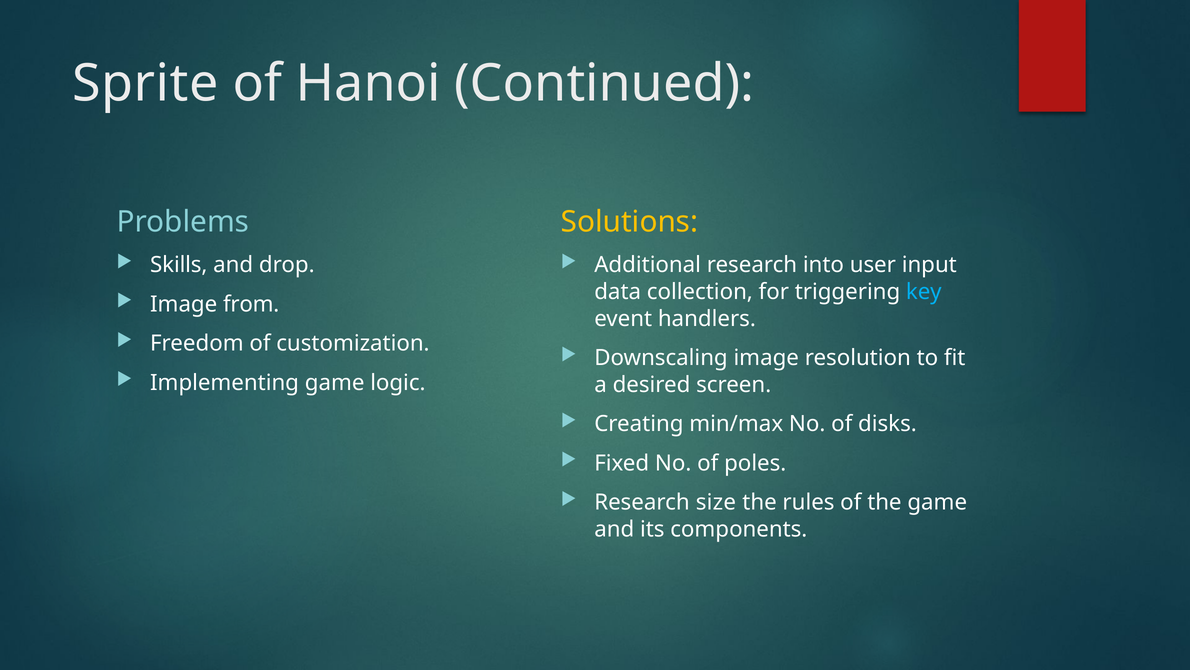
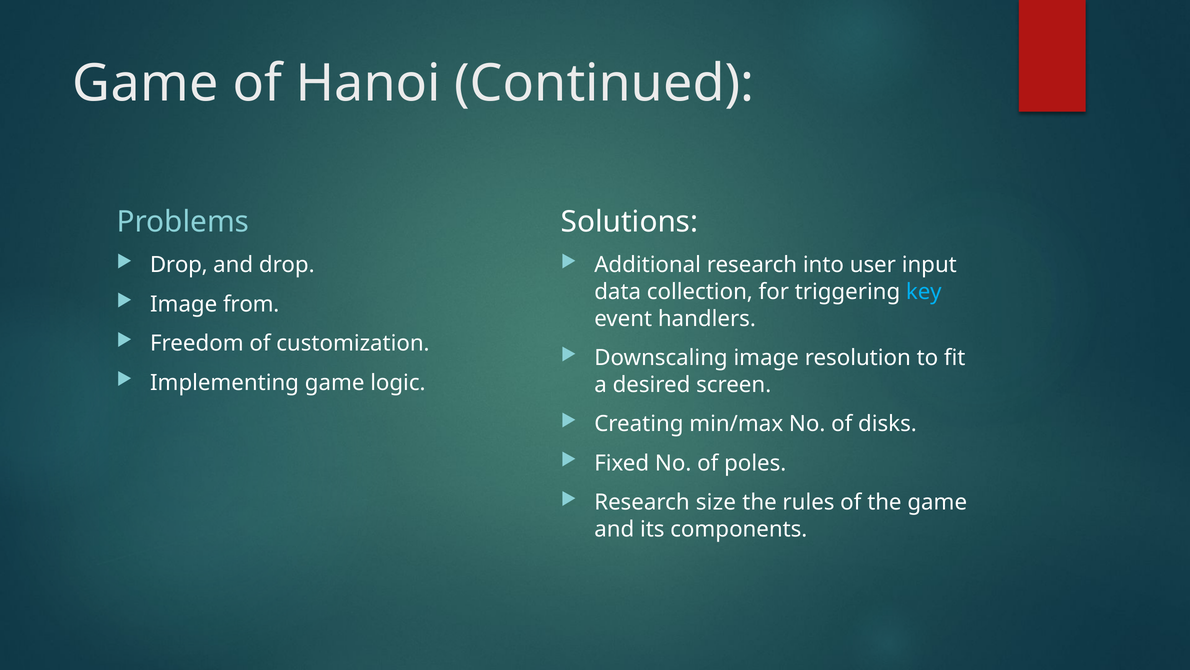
Sprite: Sprite -> Game (145, 84)
Solutions colour: yellow -> white (629, 222)
Skills: Skills -> Drop (179, 265)
